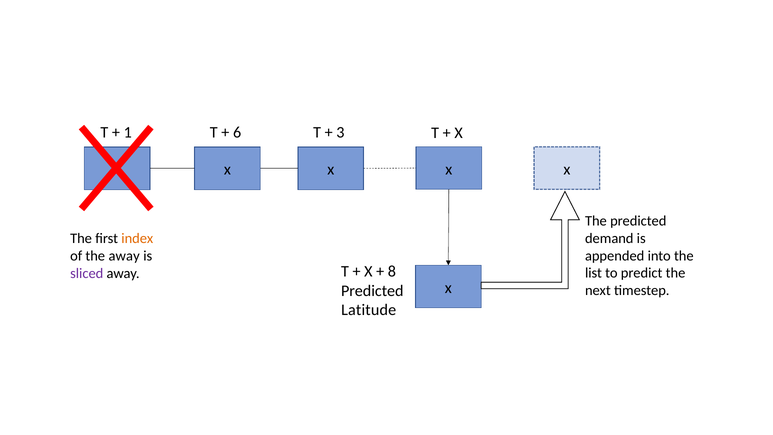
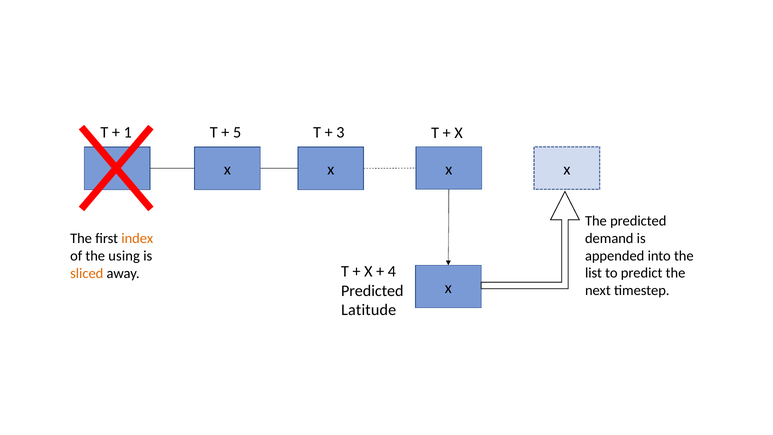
6: 6 -> 5 (237, 132)
the away: away -> using (124, 256)
8: 8 -> 4 (392, 271)
sliced colour: purple -> orange (87, 273)
